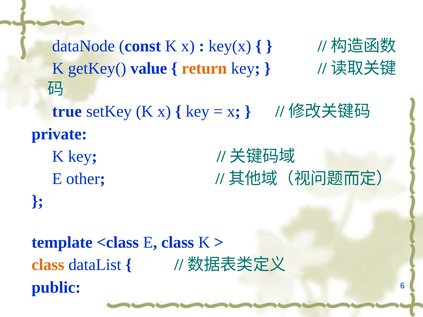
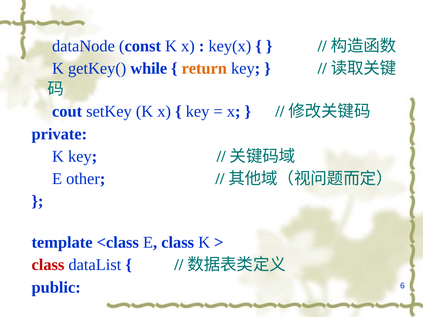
value: value -> while (149, 69)
true: true -> cout (67, 112)
class colour: orange -> red (48, 265)
